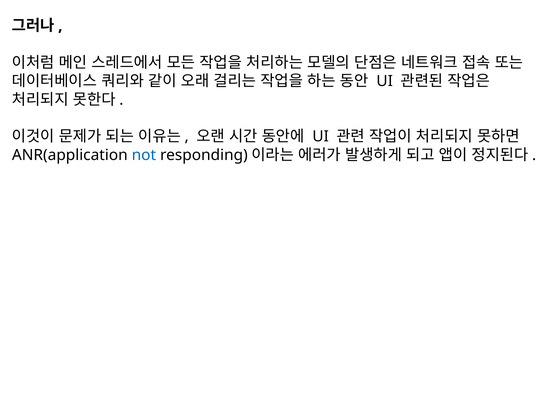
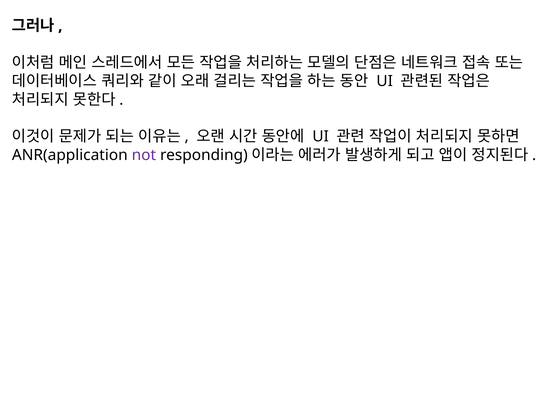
not colour: blue -> purple (144, 155)
